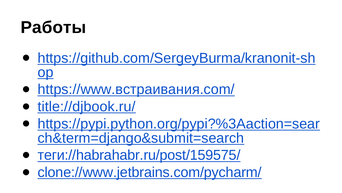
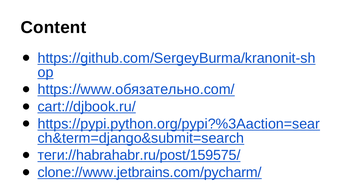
Работы: Работы -> Content (53, 27)
https://www.встраивания.com/: https://www.встраивания.com/ -> https://www.обязательно.com/ (136, 89)
title://djbook.ru/: title://djbook.ru/ -> cart://djbook.ru/ (87, 106)
